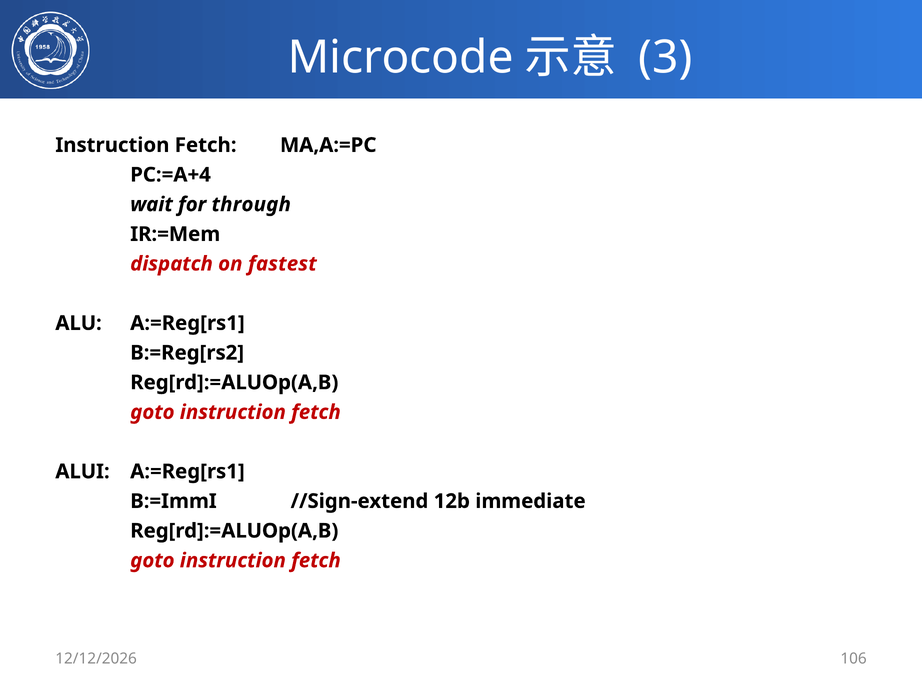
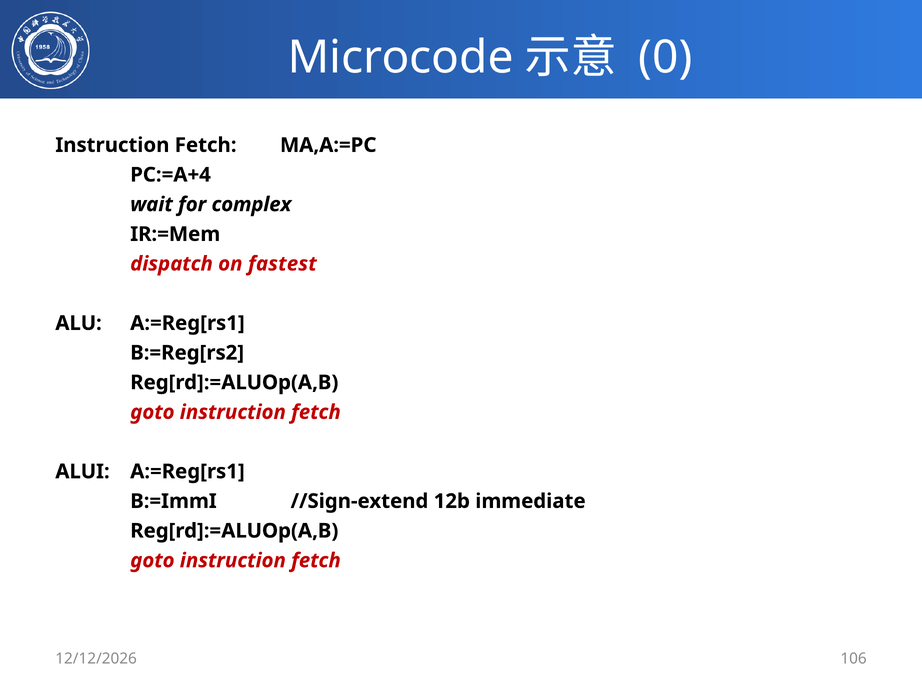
3: 3 -> 0 (665, 58)
through: through -> complex (251, 205)
